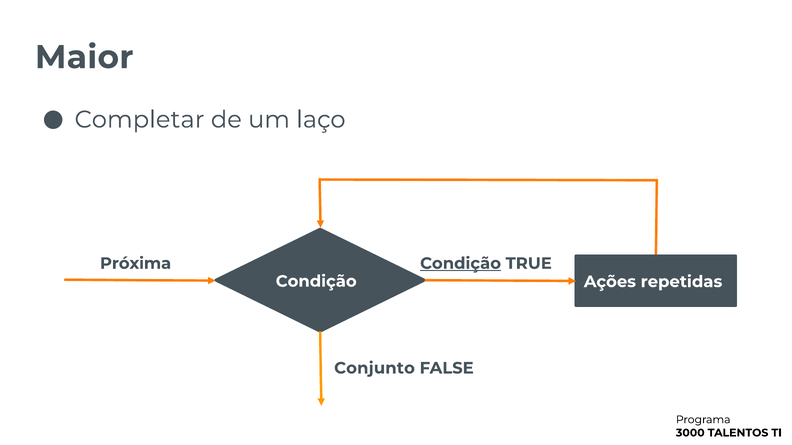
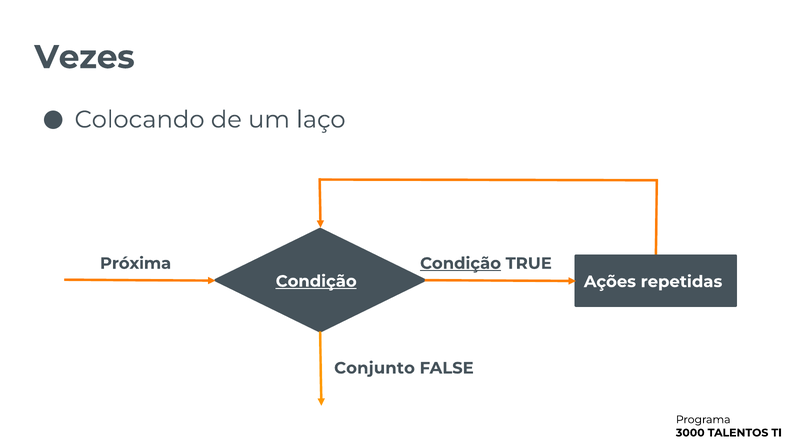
Maior: Maior -> Vezes (85, 57)
Completar: Completar -> Colocando (140, 120)
Condição underline: none -> present (316, 282)
